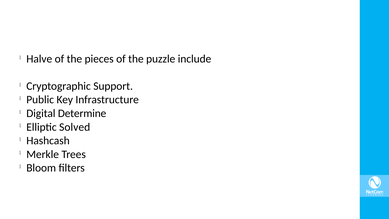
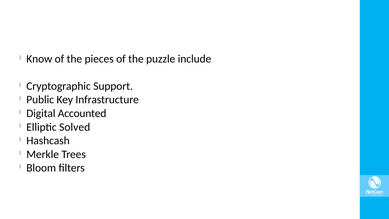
Halve: Halve -> Know (39, 59)
Determine: Determine -> Accounted (82, 113)
